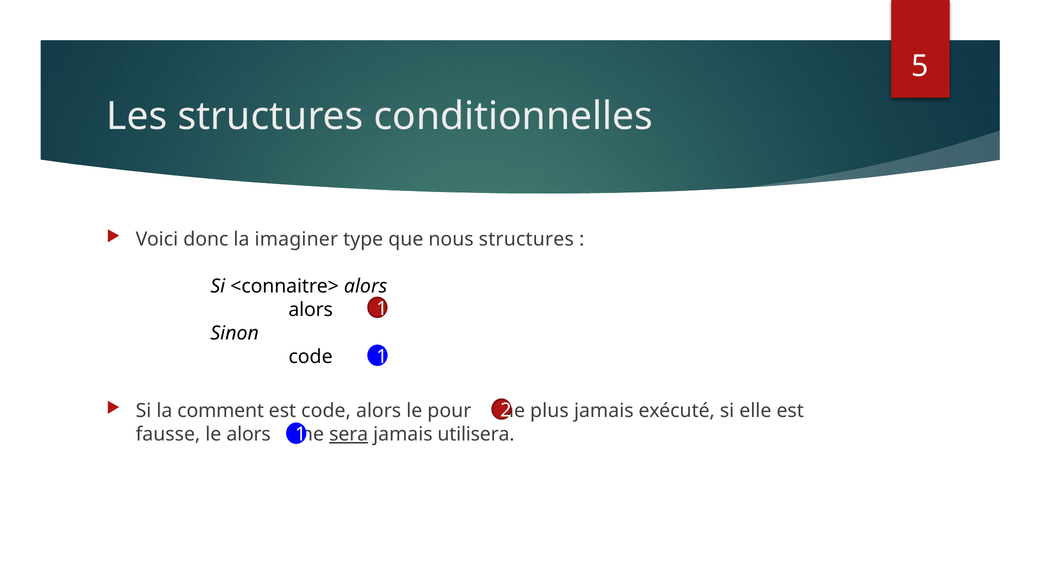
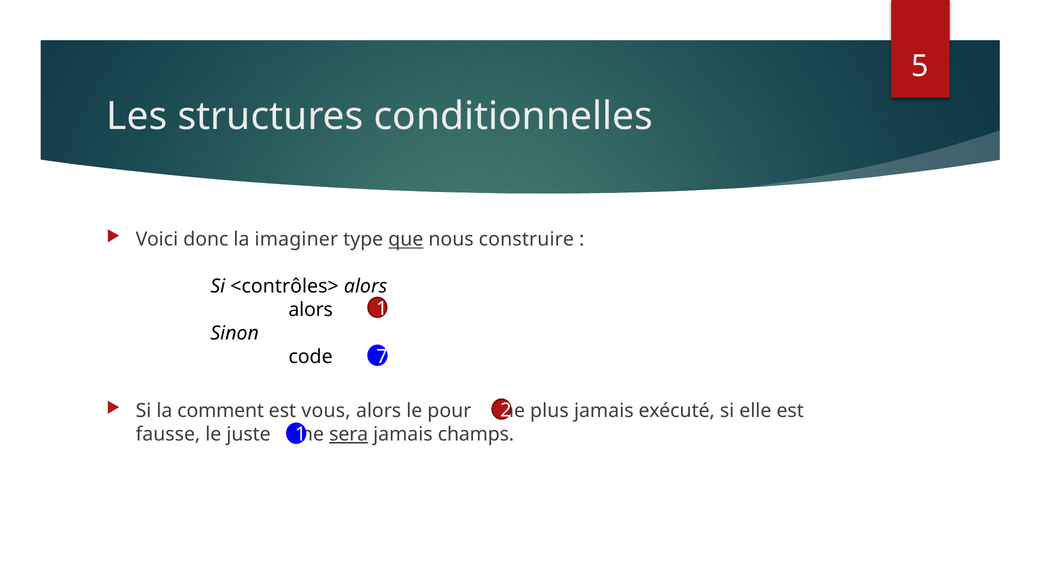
que underline: none -> present (406, 239)
nous structures: structures -> construire (526, 239)
<connaitre>: <connaitre> -> <contrôles> (285, 286)
code 1: 1 -> 7 (382, 356)
est code: code -> vous (326, 411)
le alors: alors -> juste (249, 434)
utilisera: utilisera -> champs (476, 434)
